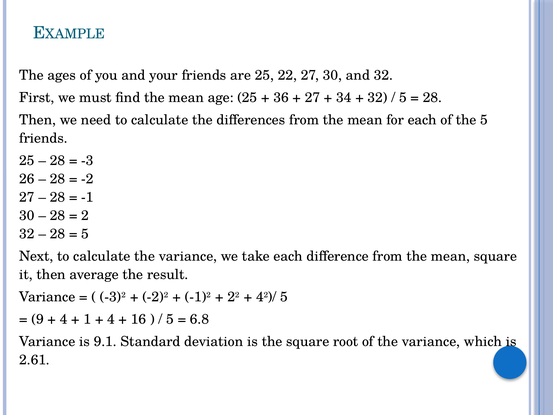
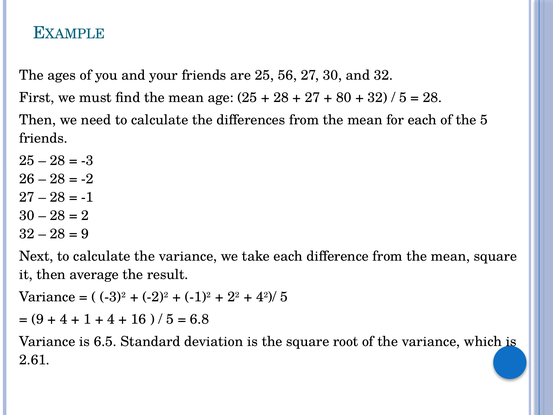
25 22: 22 -> 56 (287, 75)
36: 36 -> 28 (281, 98)
34: 34 -> 80 (344, 98)
5: 5 -> 9 (85, 234)
9.1: 9.1 -> 6.5 (105, 342)
